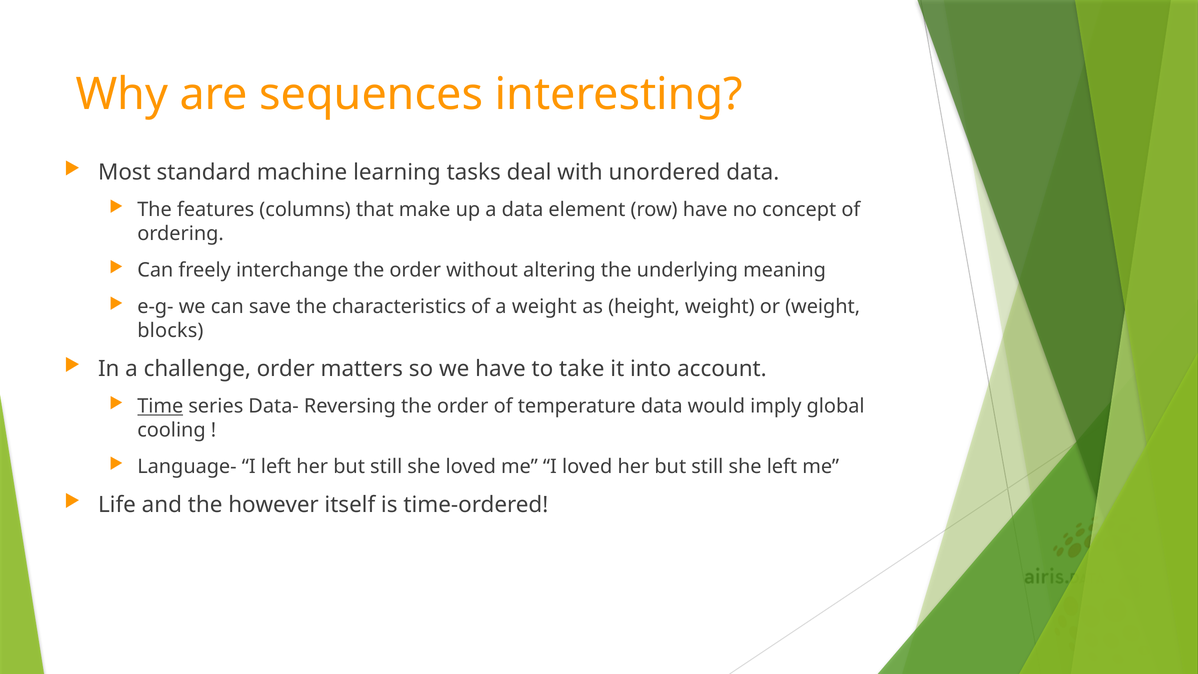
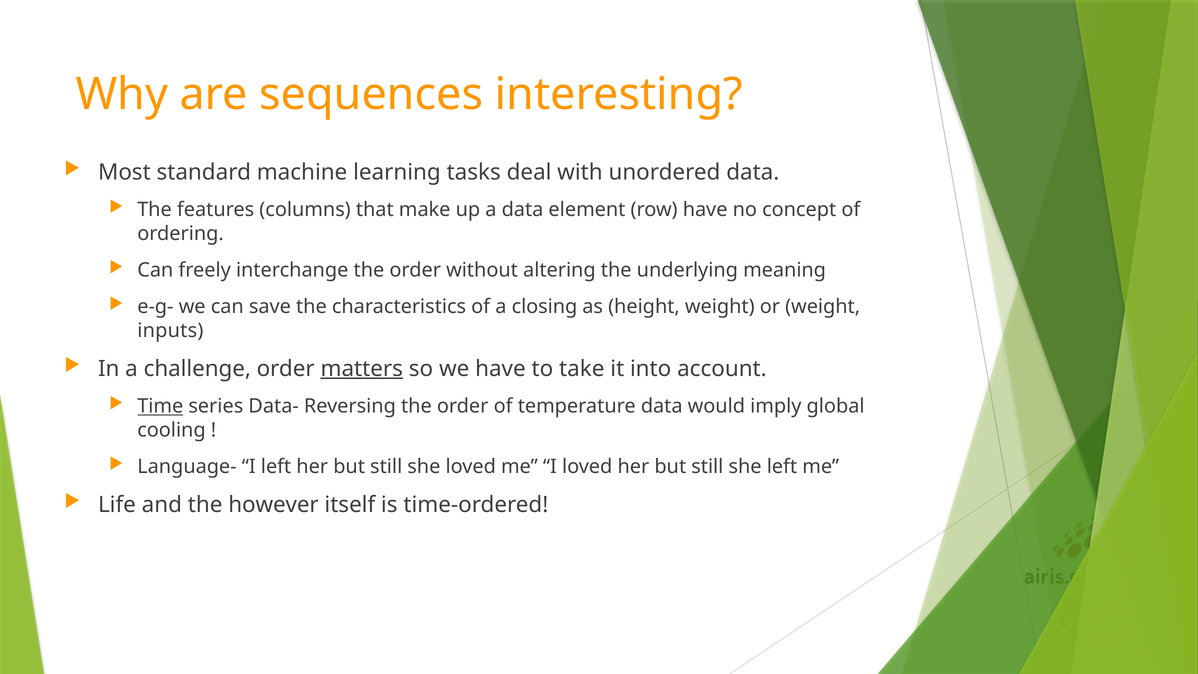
a weight: weight -> closing (544, 307)
blocks: blocks -> inputs (170, 330)
matters underline: none -> present (362, 369)
